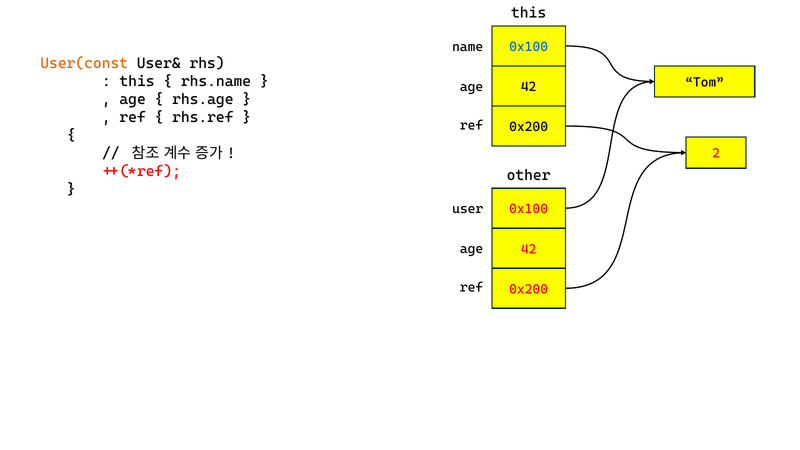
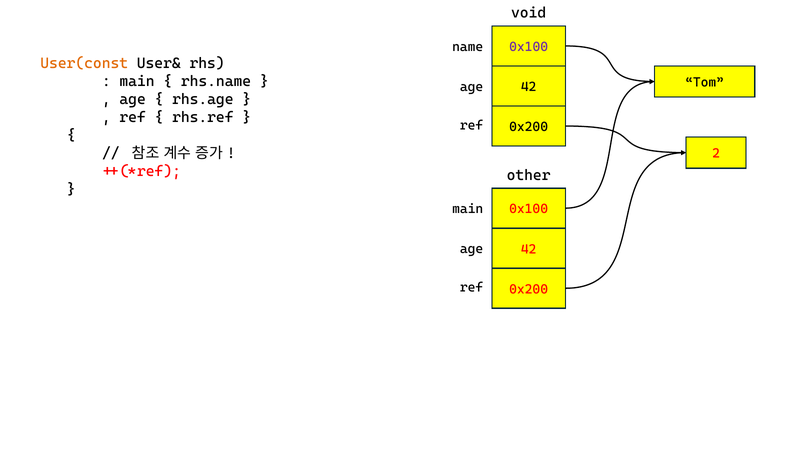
this: this -> void (529, 13)
0x100 colour: blue -> purple (529, 47)
this: this -> main (137, 81)
user: user -> main (468, 209)
